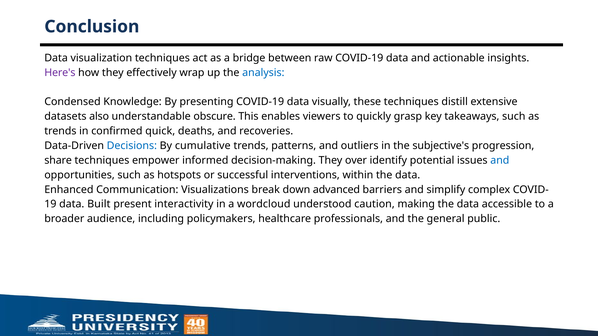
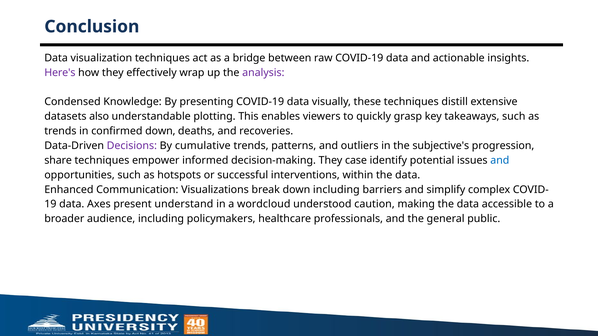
analysis colour: blue -> purple (263, 73)
obscure: obscure -> plotting (215, 117)
confirmed quick: quick -> down (160, 131)
Decisions colour: blue -> purple (132, 146)
over: over -> case (356, 160)
down advanced: advanced -> including (336, 190)
Built: Built -> Axes (99, 204)
interactivity: interactivity -> understand (184, 204)
